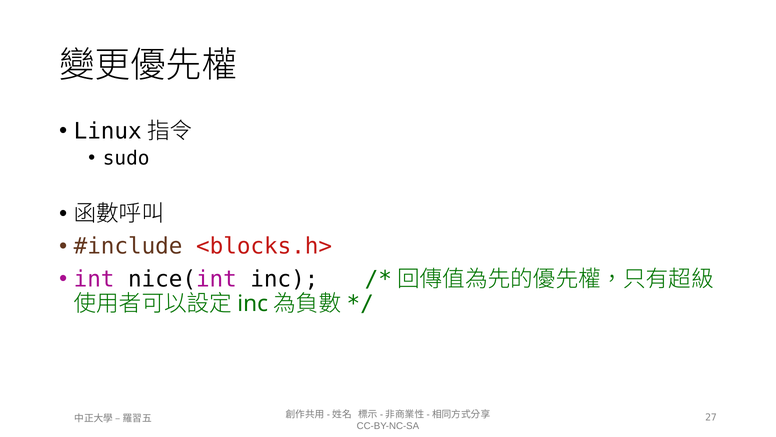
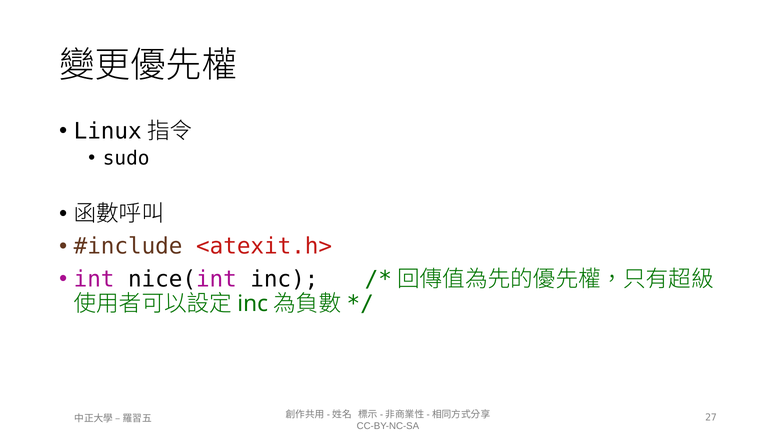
<blocks.h>: <blocks.h> -> <atexit.h> (264, 246)
